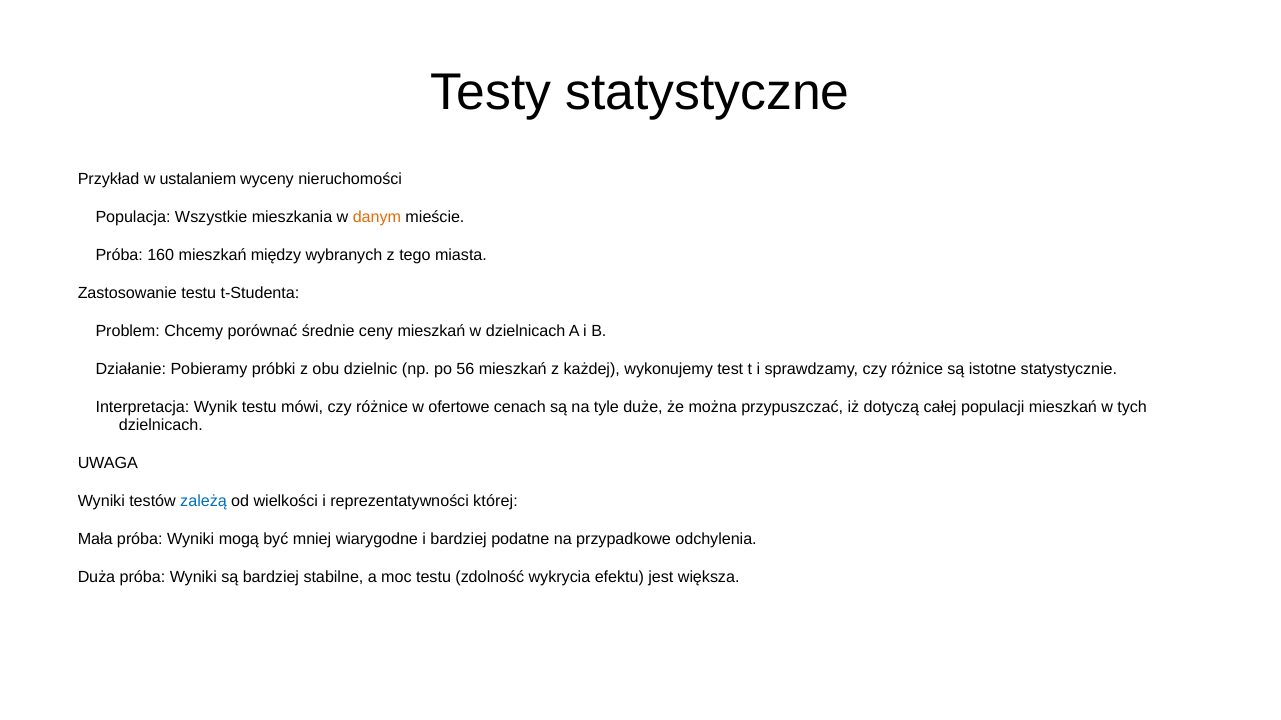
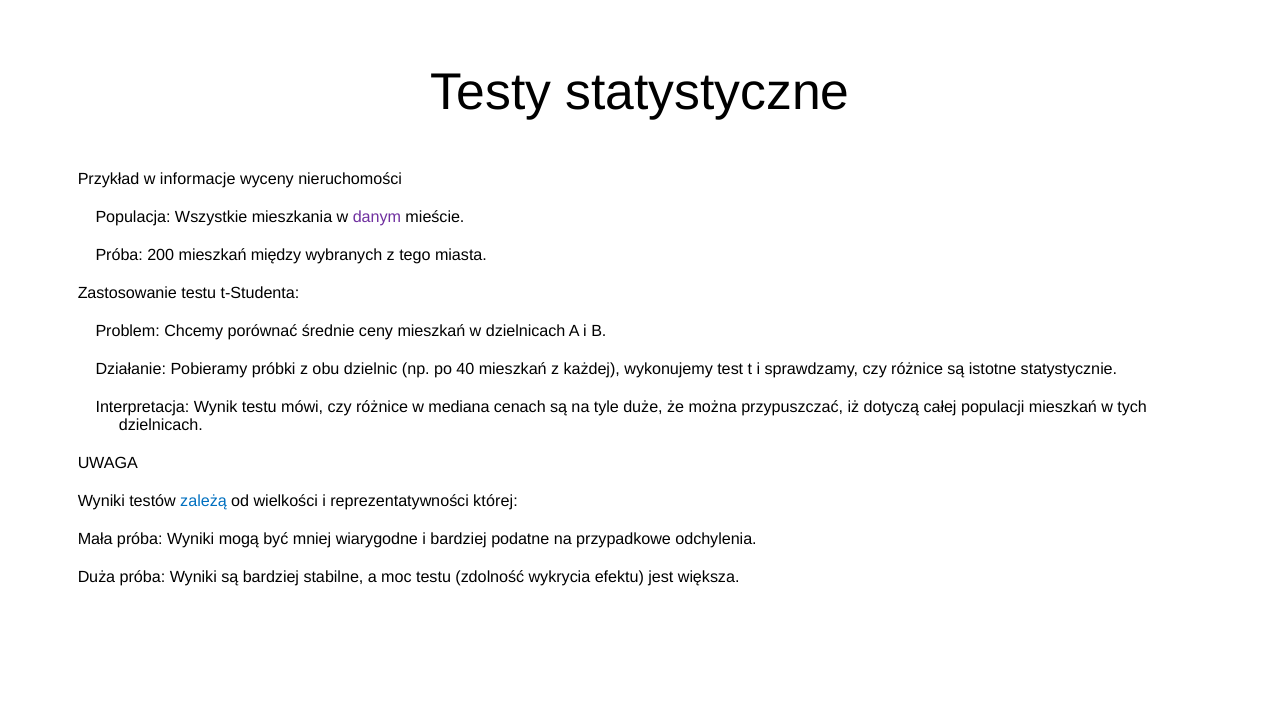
ustalaniem: ustalaniem -> informacje (198, 179)
danym colour: orange -> purple (377, 217)
160: 160 -> 200 (161, 256)
56: 56 -> 40 (465, 370)
ofertowe: ofertowe -> mediana (459, 408)
